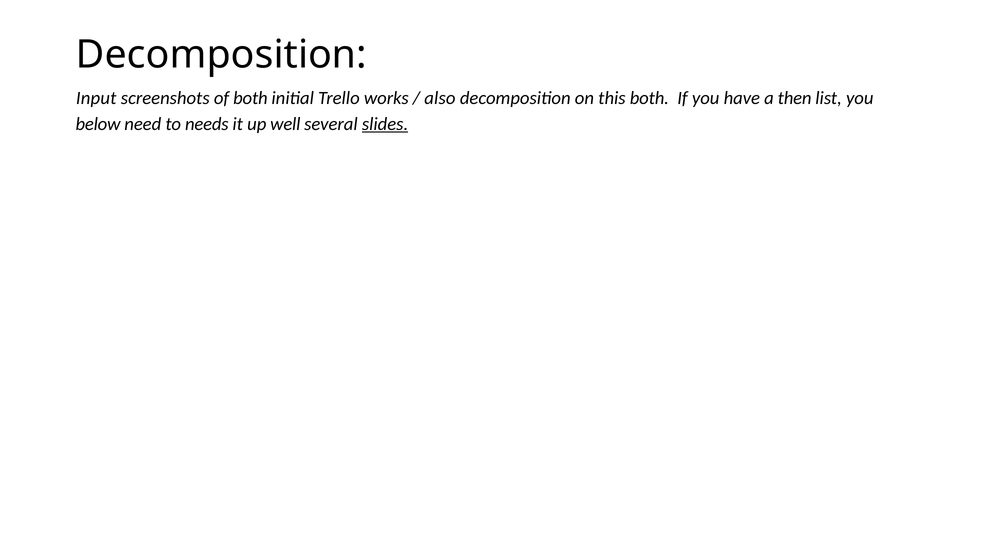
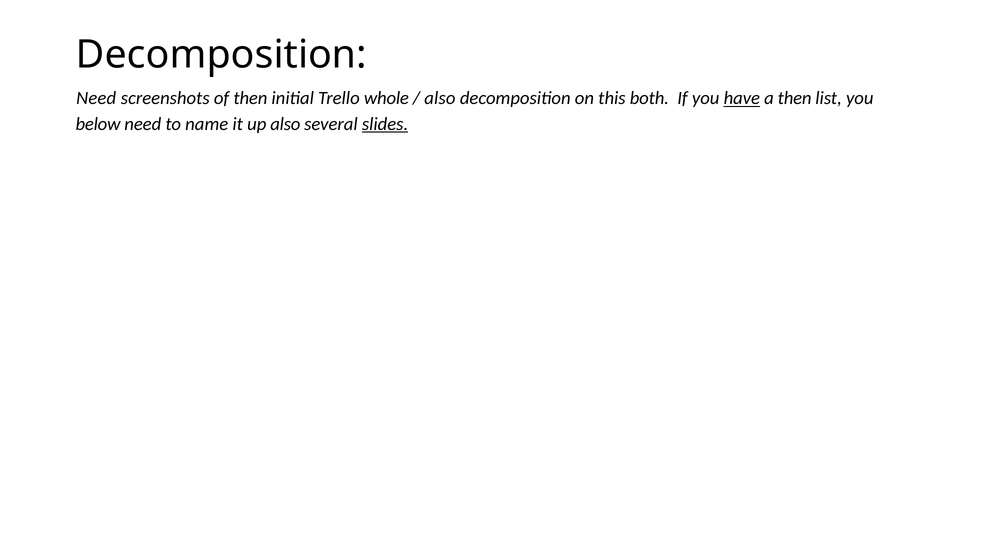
Input: Input -> Need (96, 98)
of both: both -> then (250, 98)
works: works -> whole (386, 98)
have underline: none -> present (742, 98)
needs: needs -> name (207, 124)
up well: well -> also (285, 124)
